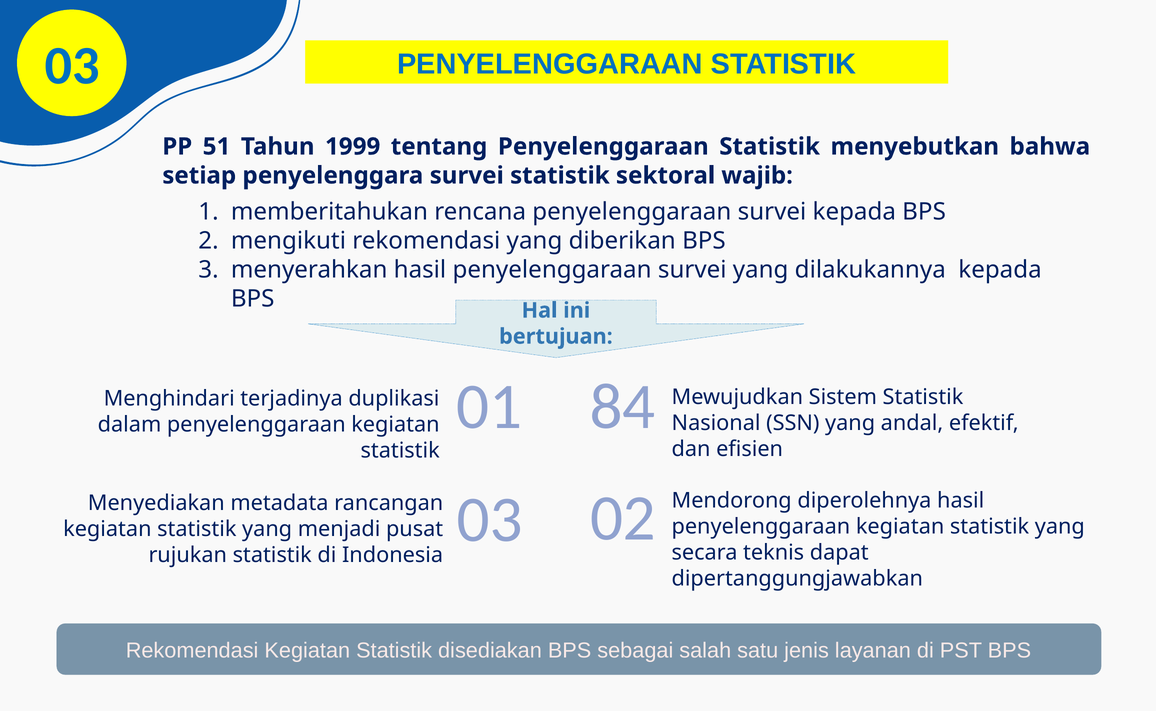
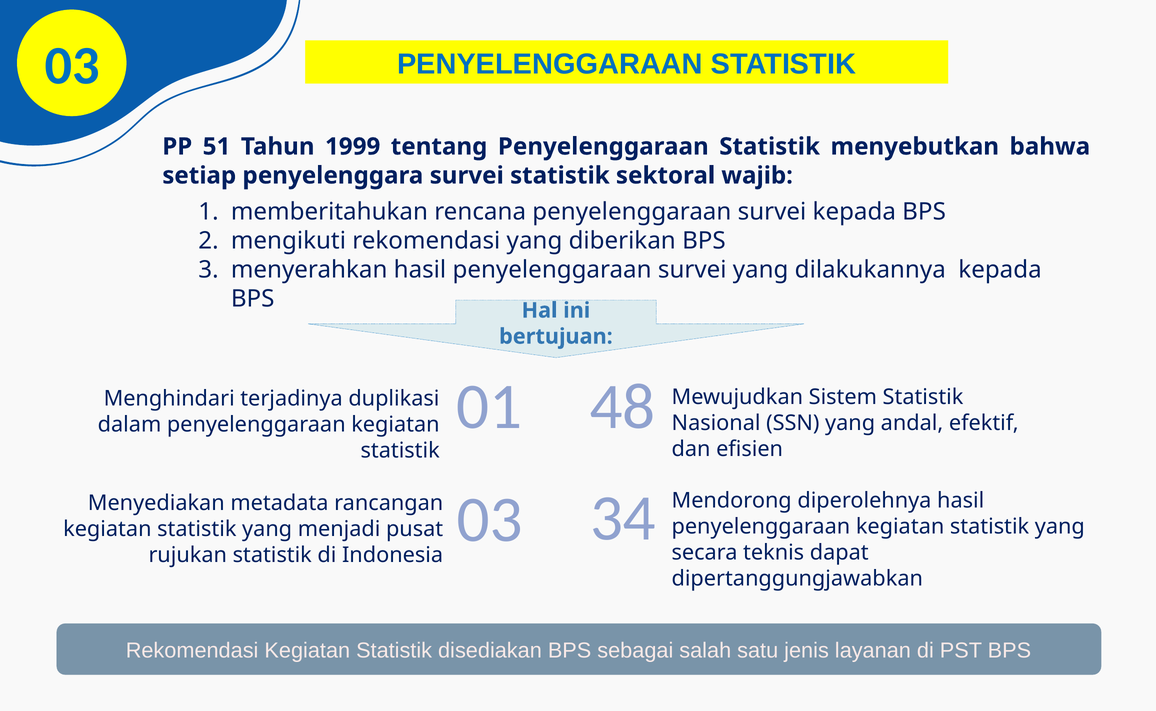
84: 84 -> 48 (622, 407)
02: 02 -> 34 (623, 518)
